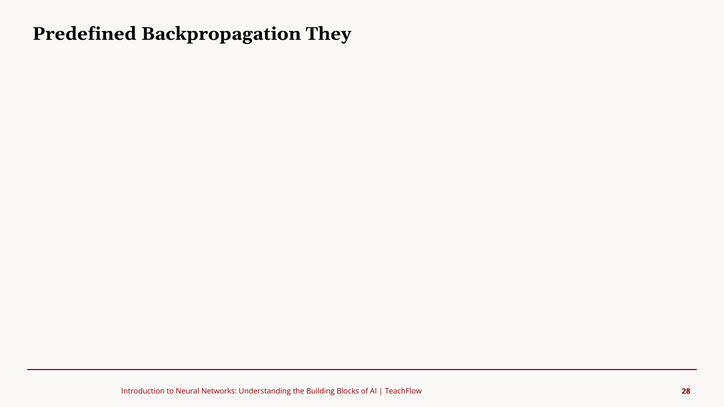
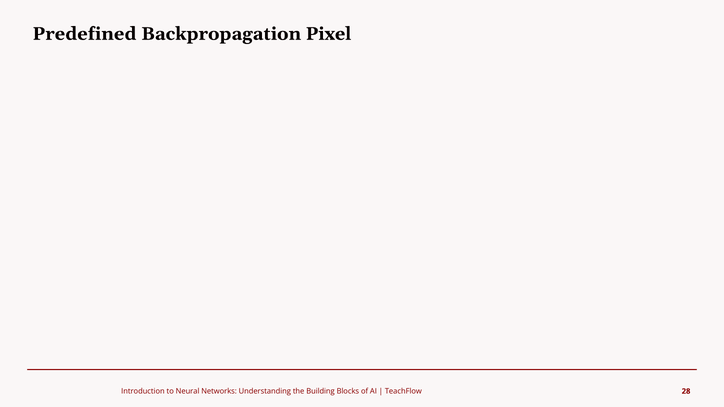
They: They -> Pixel (329, 34)
